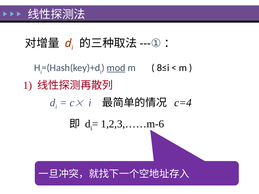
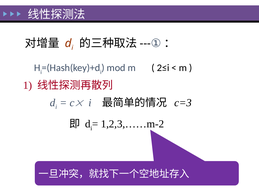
mod underline: present -> none (116, 68)
8≤i: 8≤i -> 2≤i (163, 68)
c=4: c=4 -> c=3 (183, 103)
1,2,3,……m-6: 1,2,3,……m-6 -> 1,2,3,……m-2 (132, 124)
